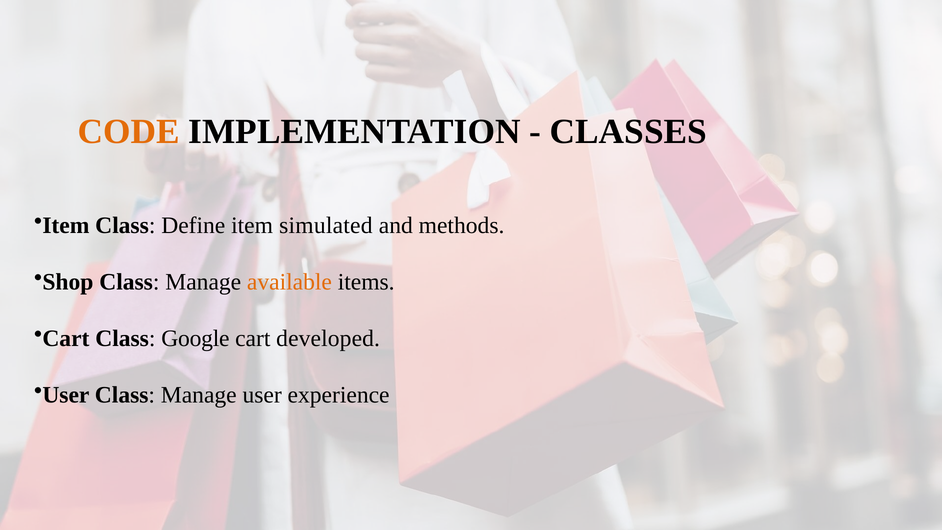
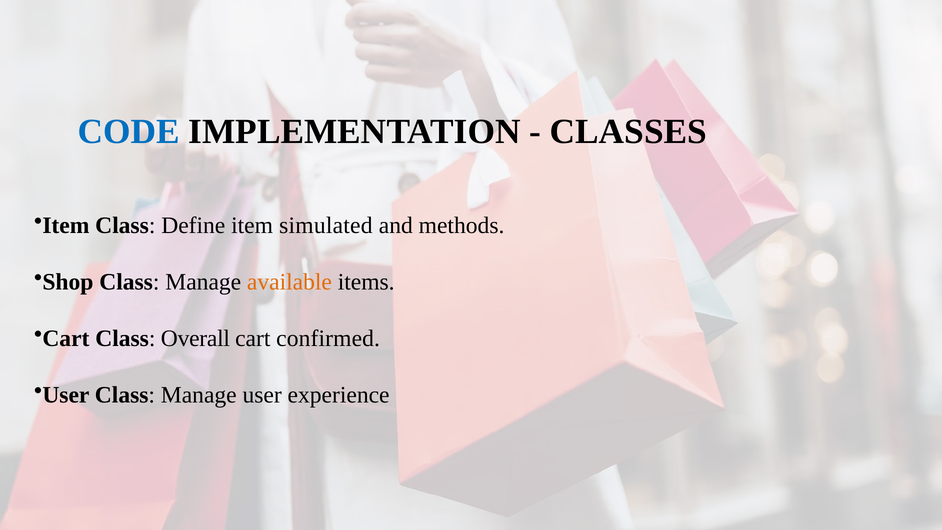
CODE colour: orange -> blue (129, 131)
Google: Google -> Overall (195, 338)
developed: developed -> confirmed (328, 338)
